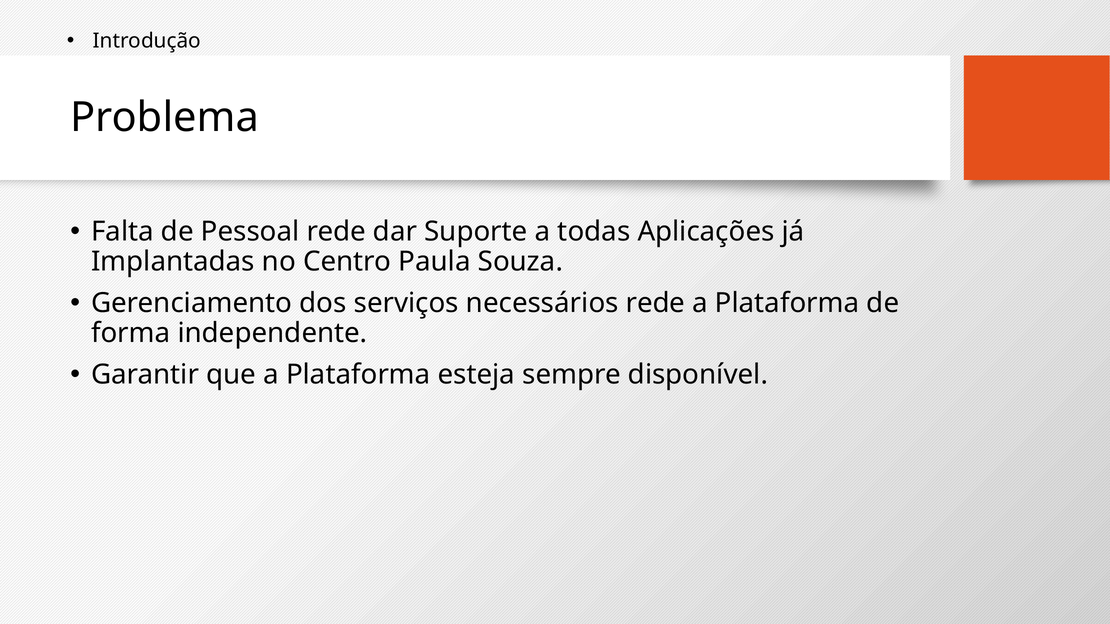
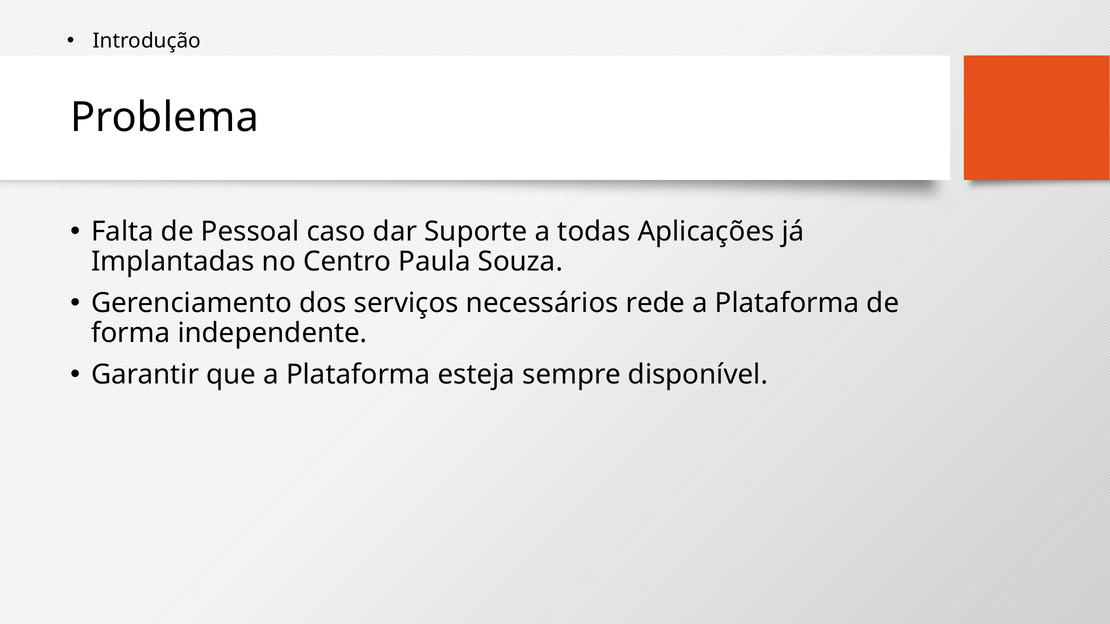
Pessoal rede: rede -> caso (336, 232)
